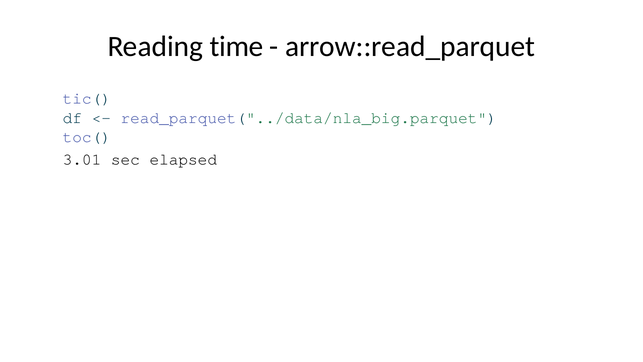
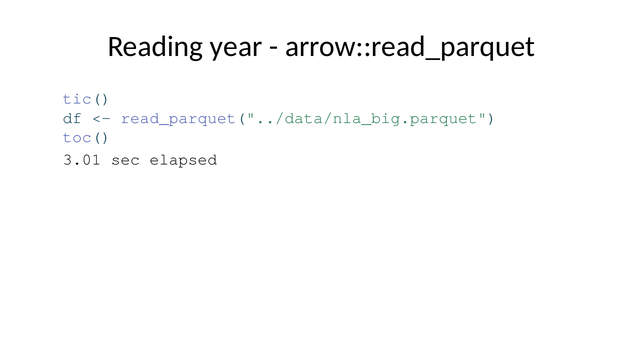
time: time -> year (236, 47)
